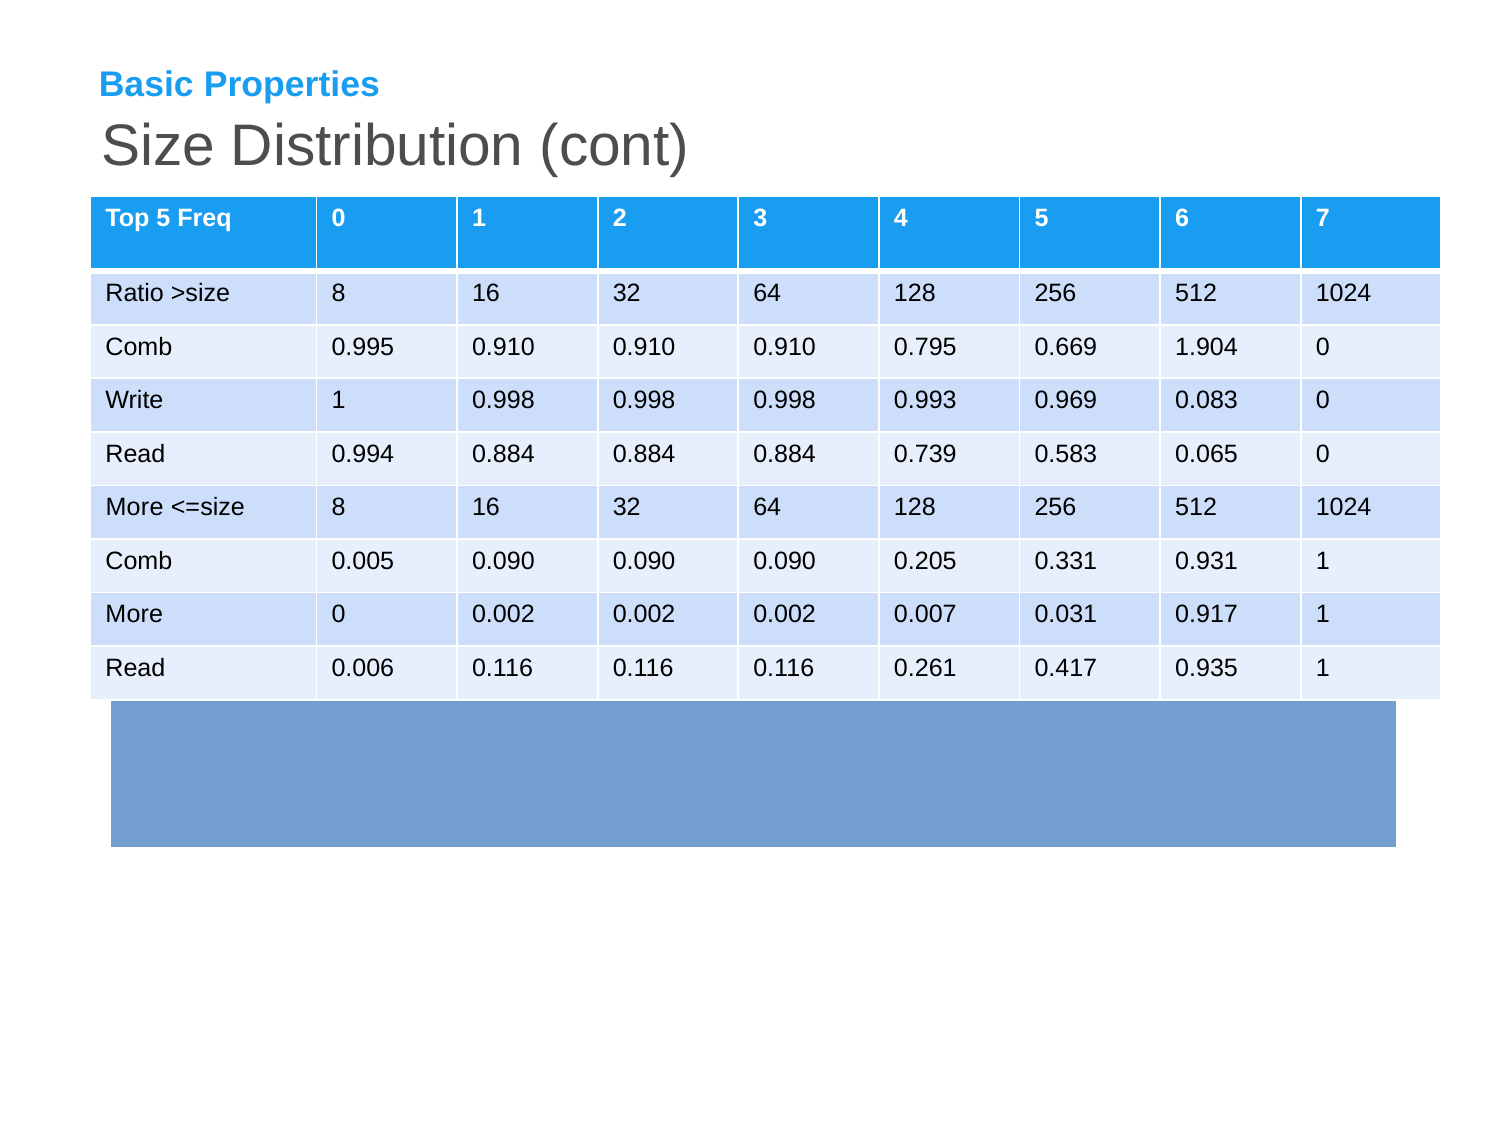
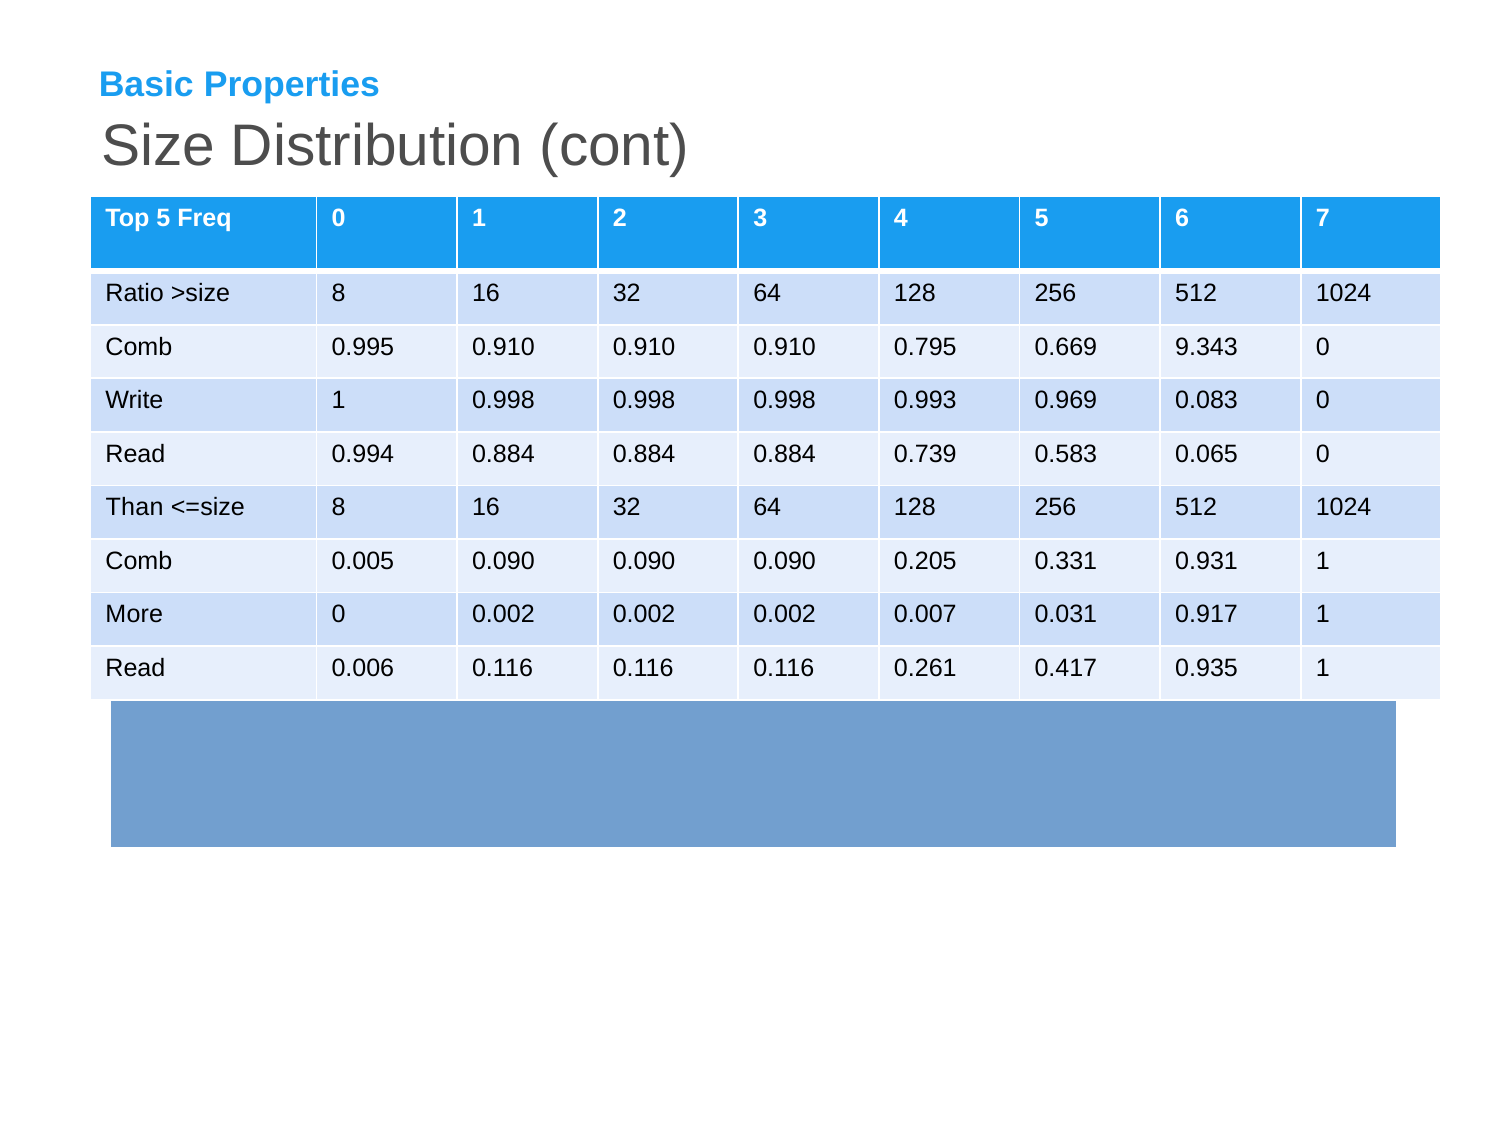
1.904: 1.904 -> 9.343 (1207, 347)
More: More -> Than (135, 508)
